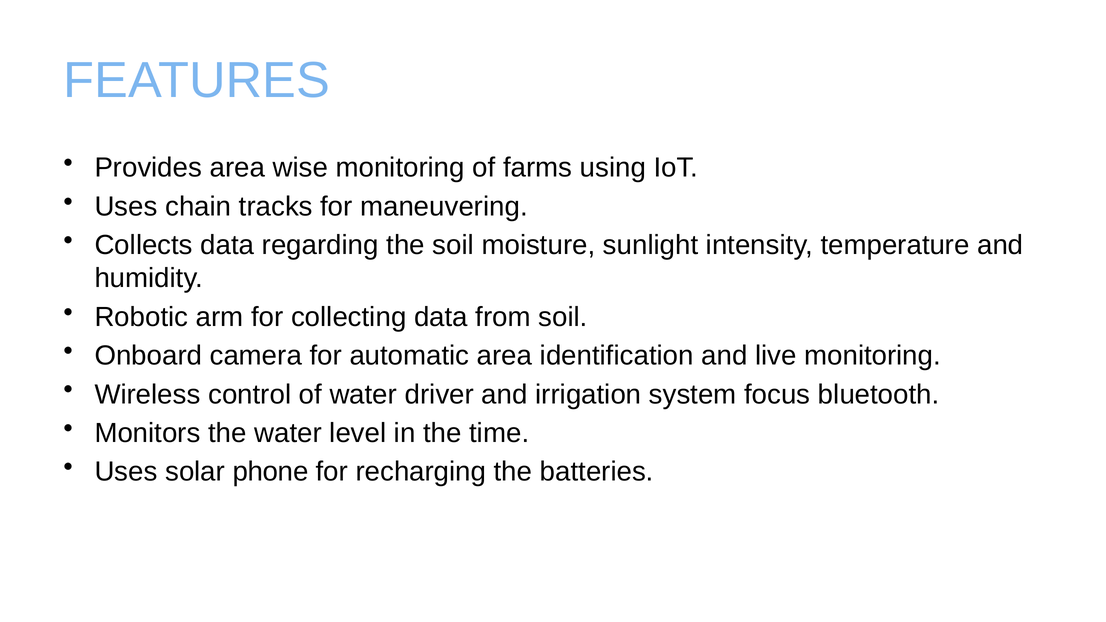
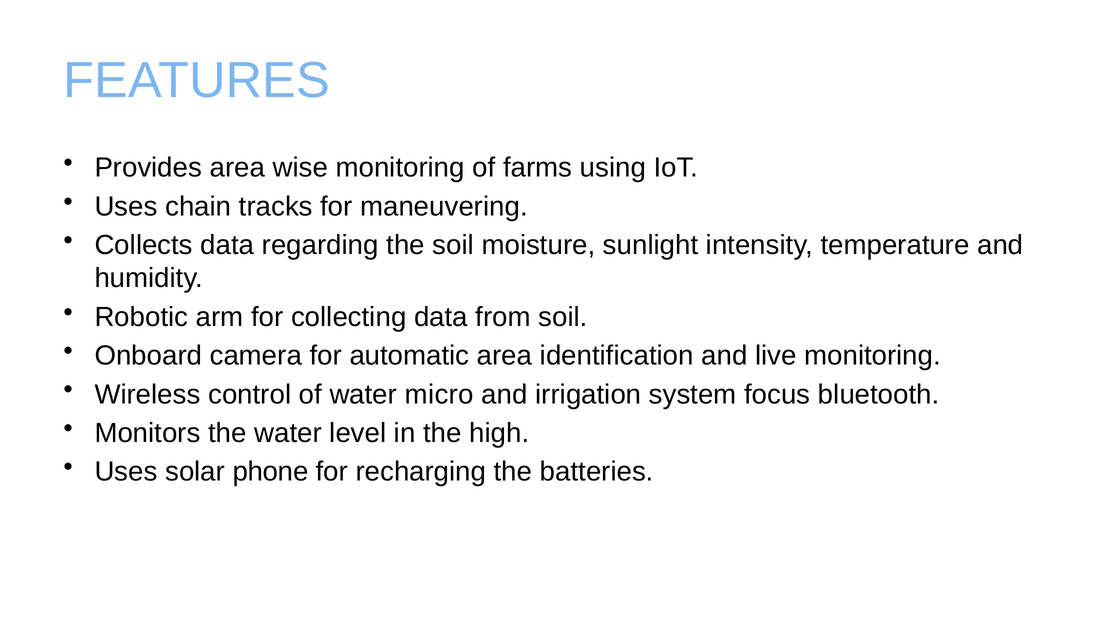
driver: driver -> micro (439, 394)
time: time -> high (499, 433)
